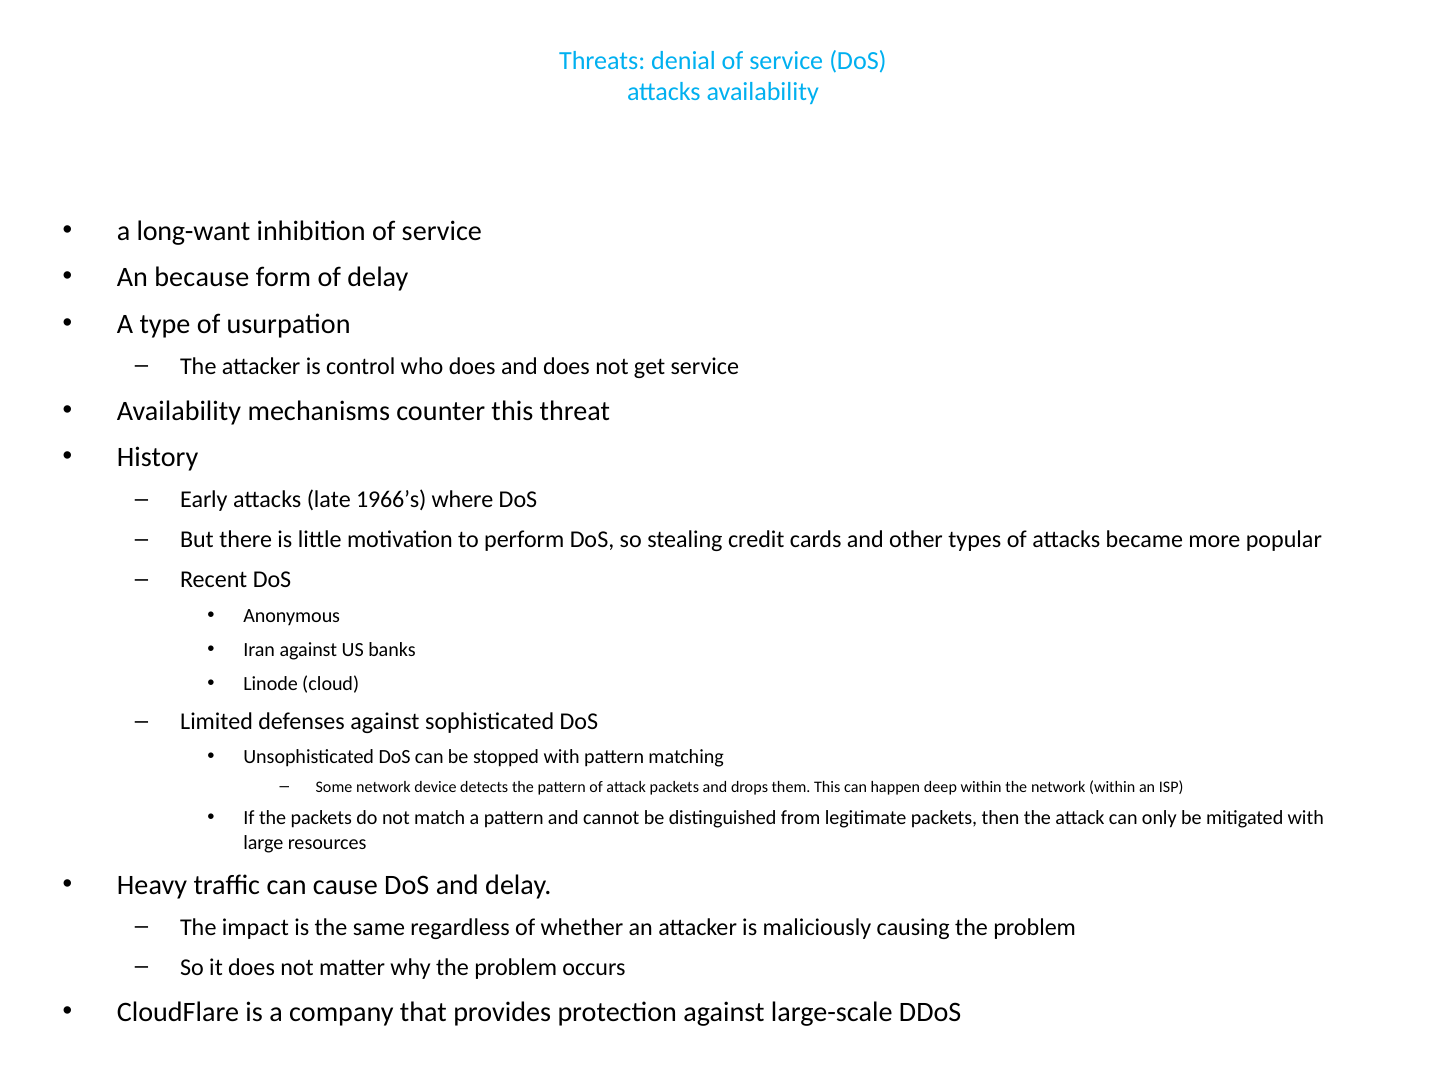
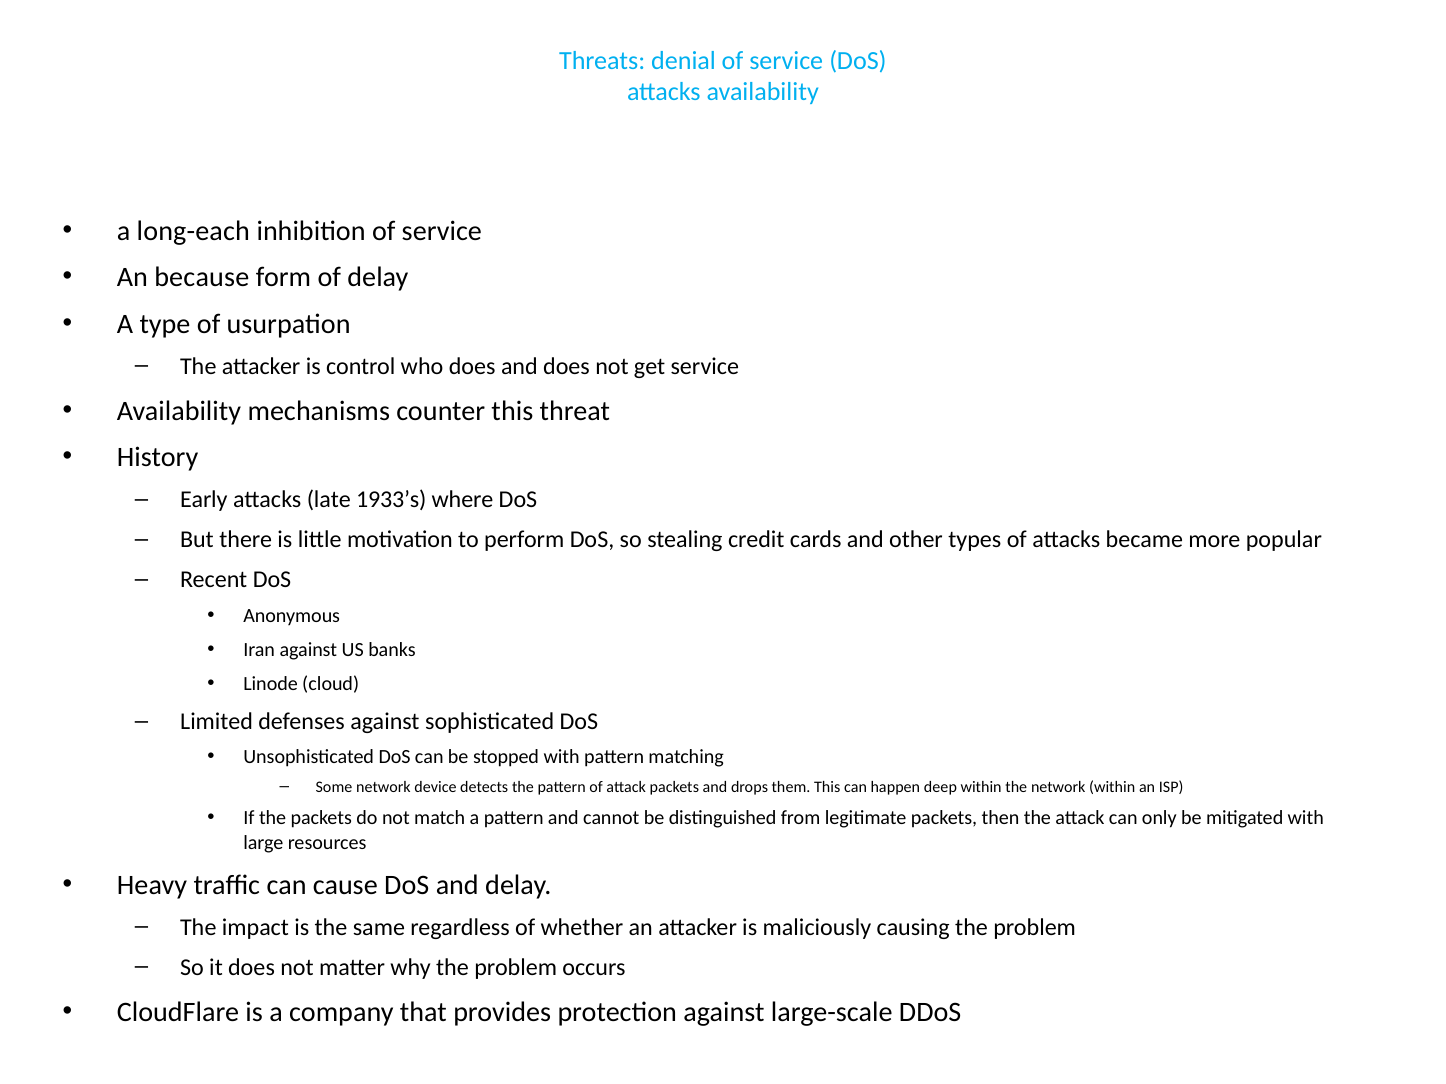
long-want: long-want -> long-each (193, 231)
1966’s: 1966’s -> 1933’s (391, 500)
